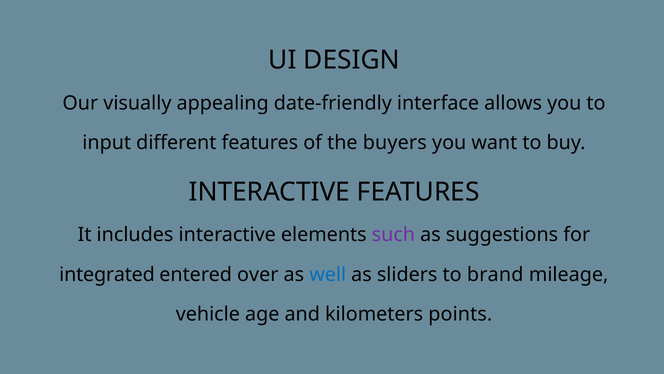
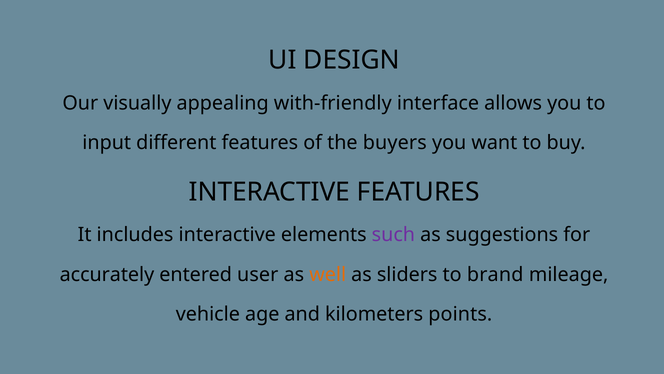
date-friendly: date-friendly -> with-friendly (333, 103)
integrated: integrated -> accurately (107, 274)
over: over -> user (258, 274)
well colour: blue -> orange (328, 274)
